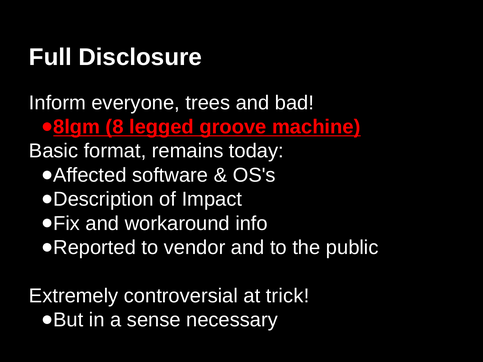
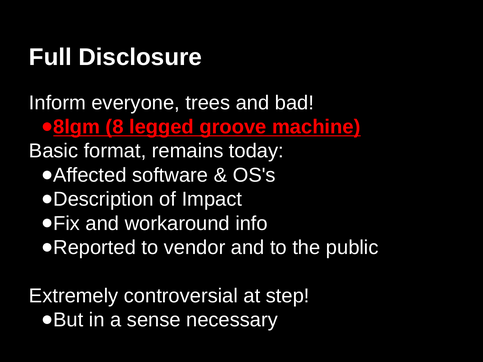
trick: trick -> step (288, 296)
